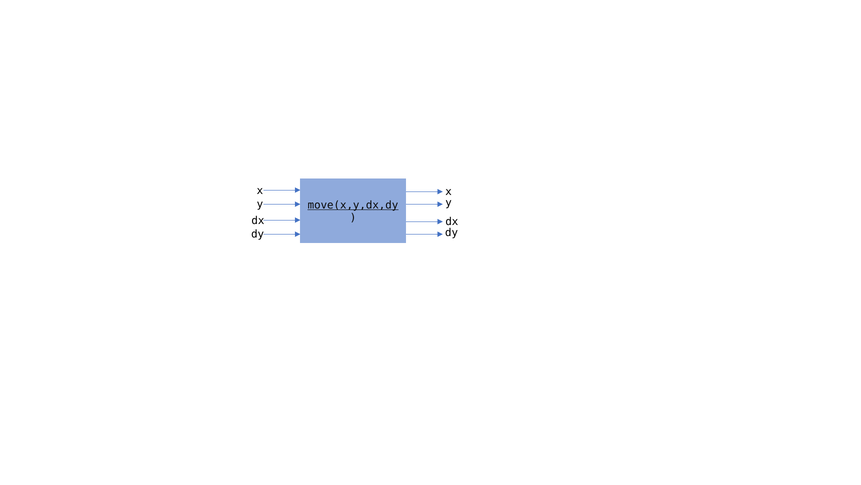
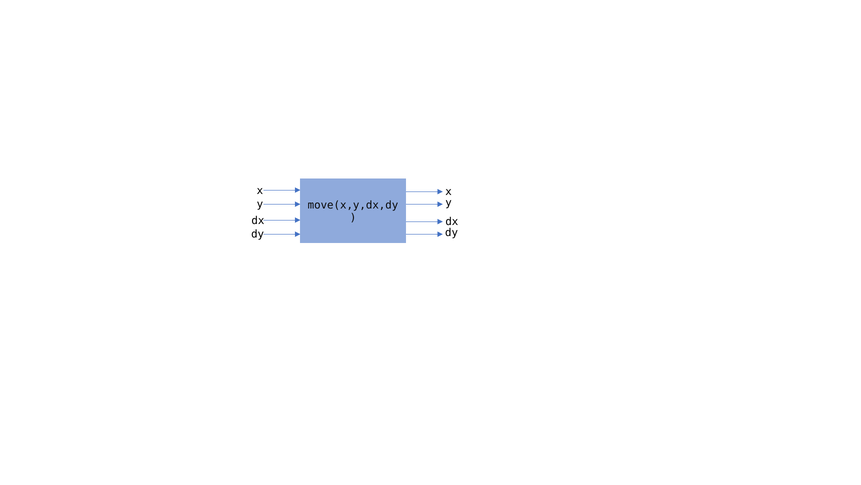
move(x,y,dx,dy underline: present -> none (353, 205)
